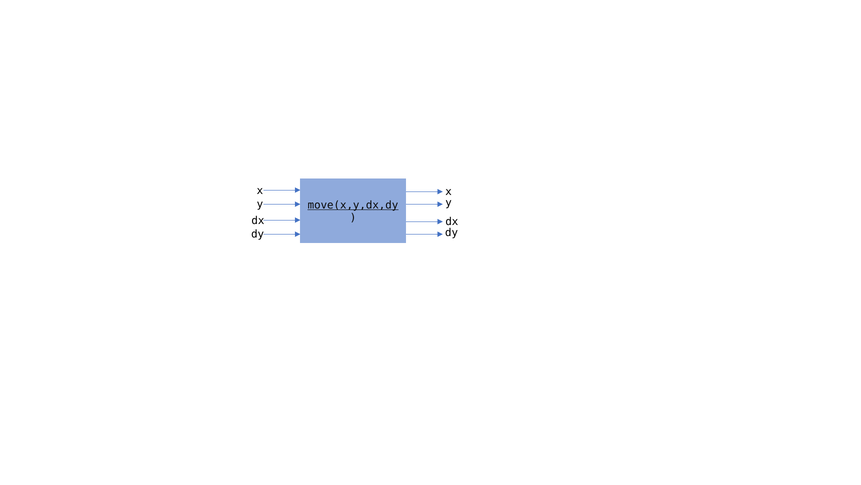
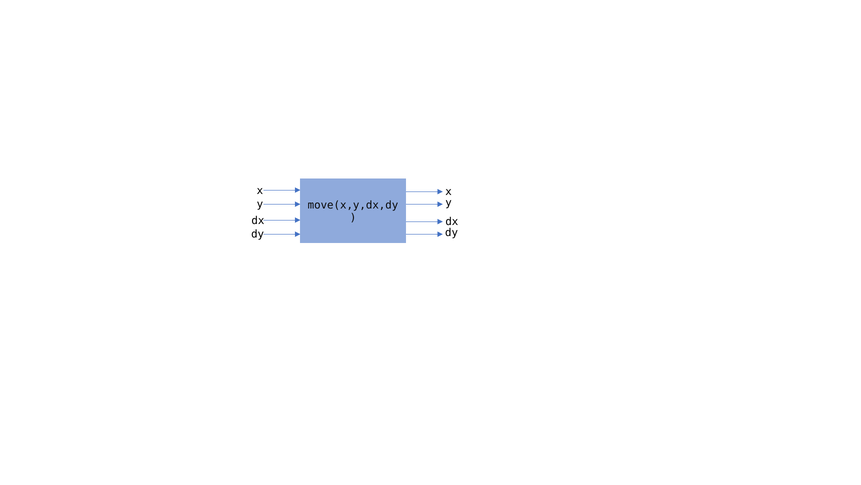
move(x,y,dx,dy underline: present -> none (353, 205)
